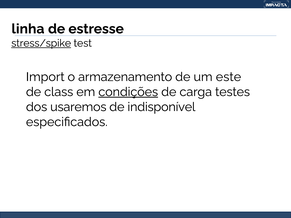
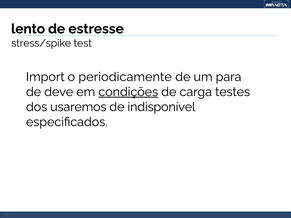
linha: linha -> lento (28, 29)
stress/spike underline: present -> none (41, 43)
armazenamento: armazenamento -> periodicamente (125, 77)
este: este -> para (229, 77)
class: class -> deve (59, 92)
